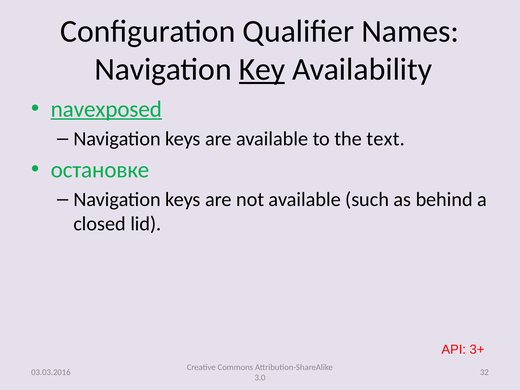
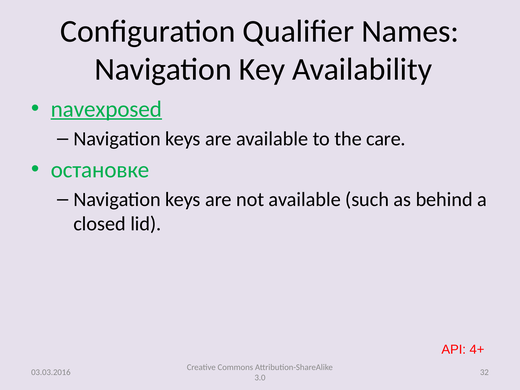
Key underline: present -> none (262, 69)
text: text -> care (386, 139)
3+: 3+ -> 4+ (477, 350)
